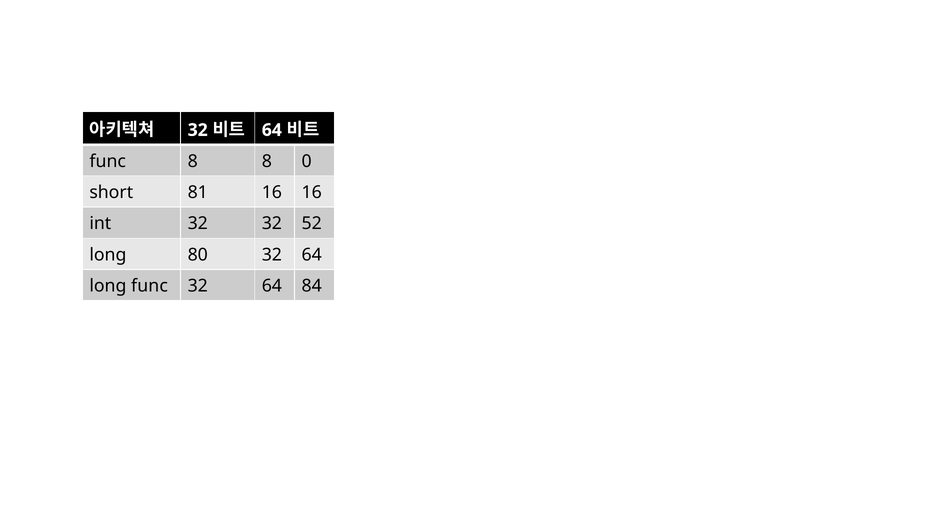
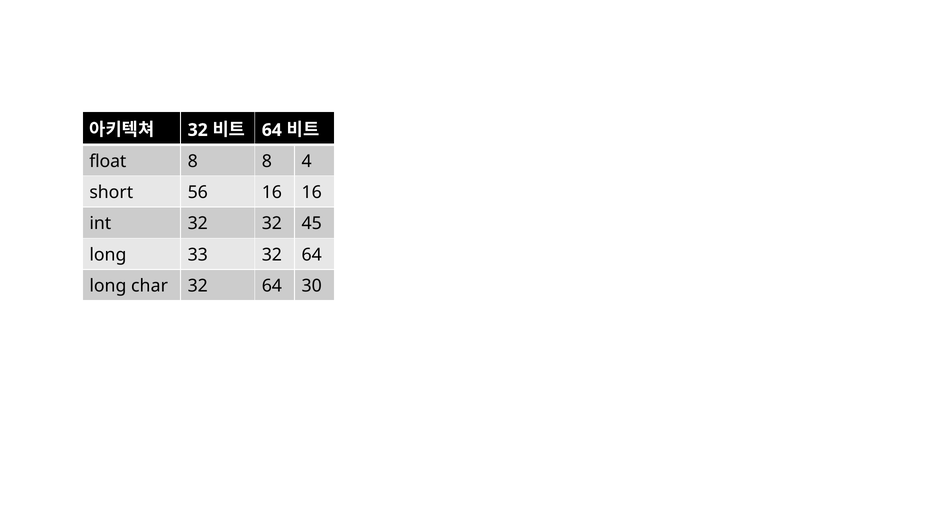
func: func -> float (108, 161)
0: 0 -> 4 (307, 161)
81: 81 -> 56 (198, 192)
52: 52 -> 45 (312, 224)
80: 80 -> 33 (198, 255)
long func: func -> char (150, 286)
84: 84 -> 30 (312, 286)
